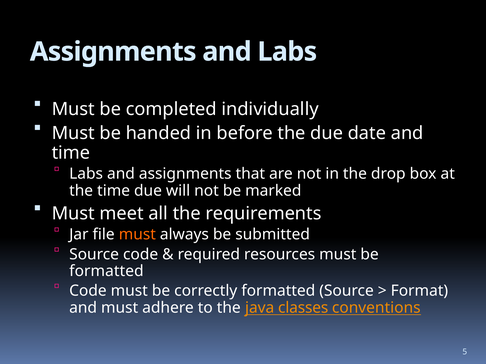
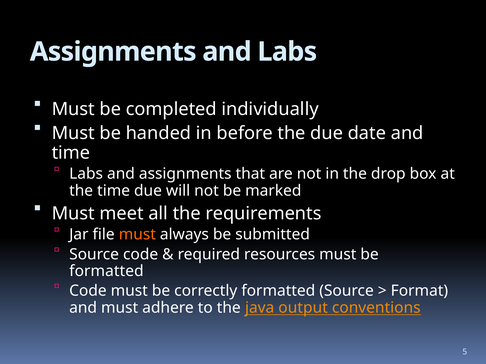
classes: classes -> output (303, 308)
